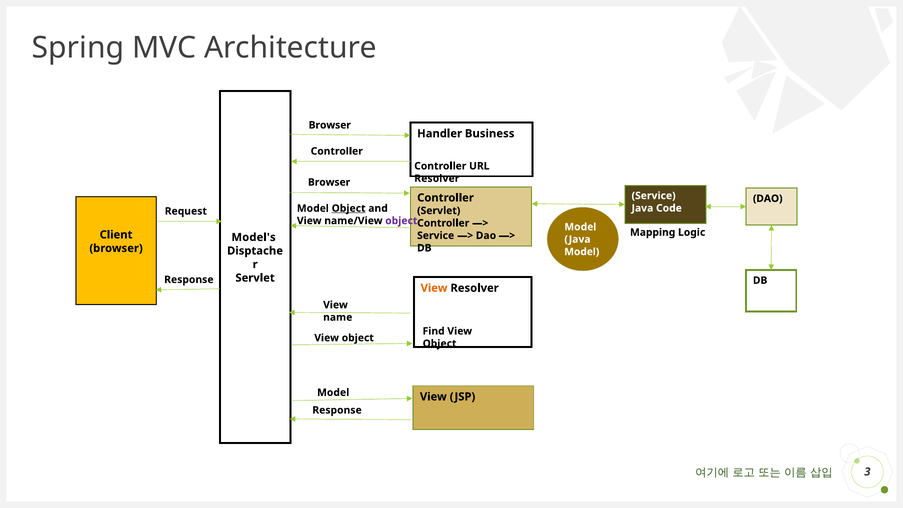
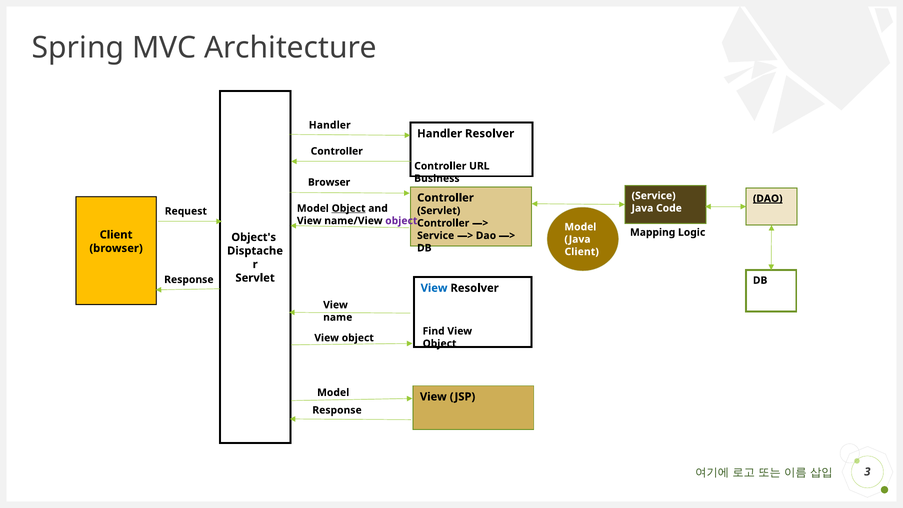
Browser: Browser -> Handler (330, 125)
Handler Business: Business -> Resolver (490, 134)
Resolver: Resolver -> Business (437, 178)
DAO underline: none -> present (768, 199)
Model's: Model's -> Object's (254, 237)
Model: Model -> Client (582, 252)
View colour: orange -> blue (434, 288)
